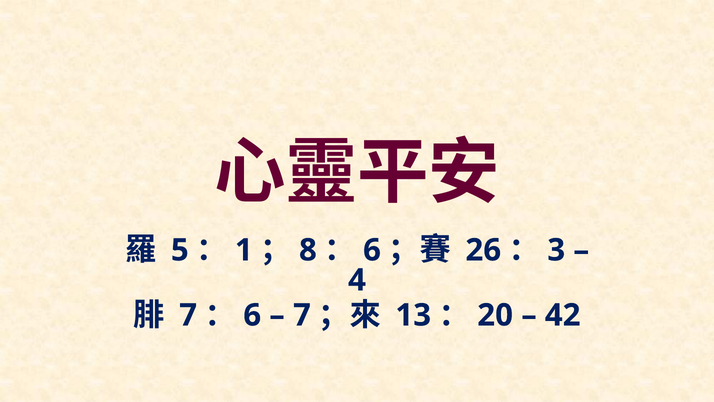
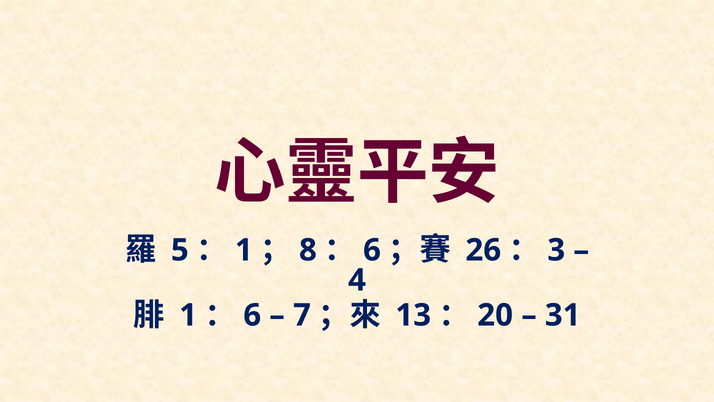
7: 7 -> 1 (188, 315)
42: 42 -> 31 (563, 315)
